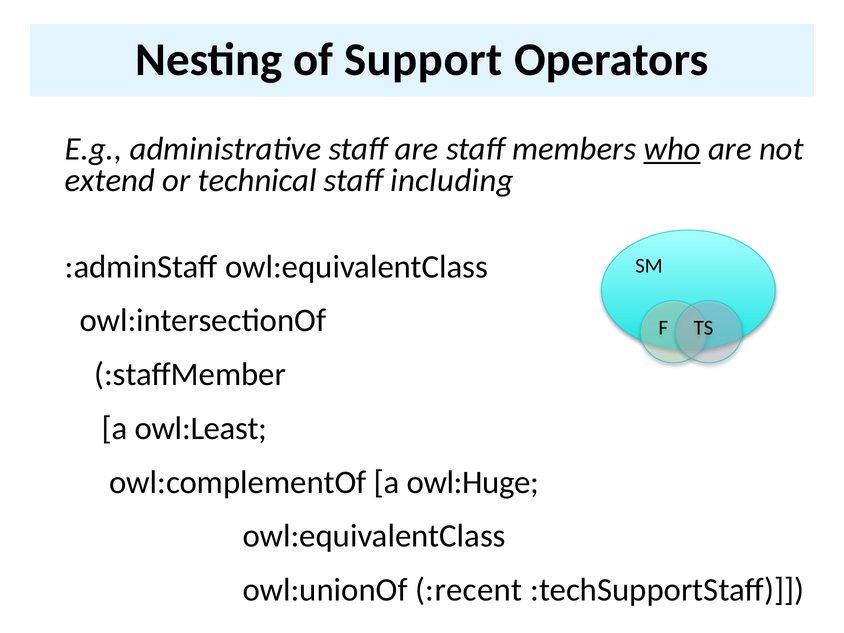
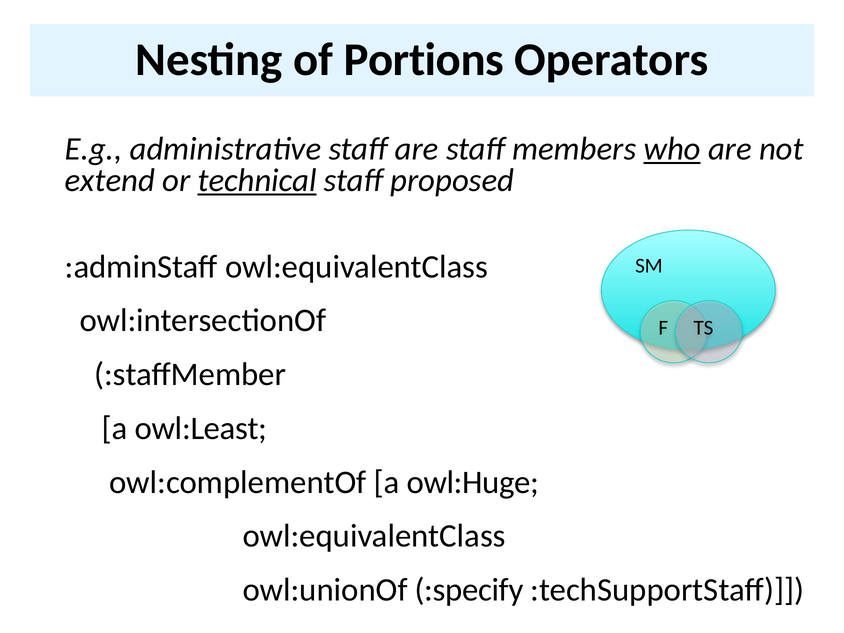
Support: Support -> Portions (424, 60)
technical underline: none -> present (257, 181)
including: including -> proposed (452, 181)
:recent: :recent -> :specify (469, 590)
